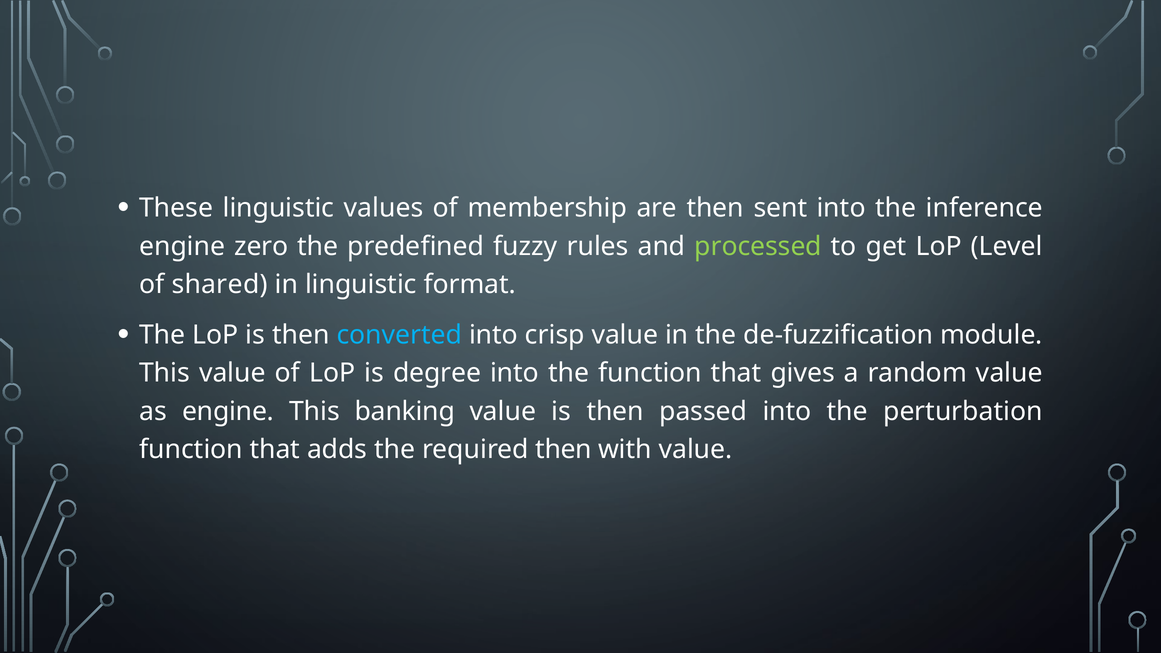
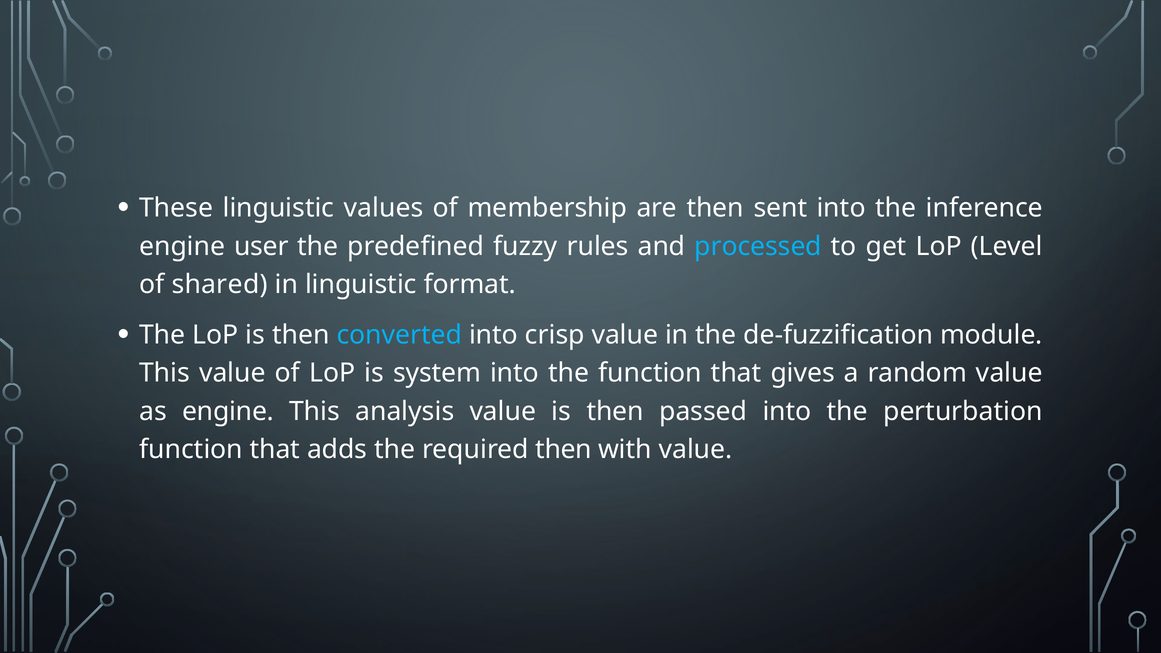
zero: zero -> user (261, 246)
processed colour: light green -> light blue (758, 246)
degree: degree -> system (437, 373)
banking: banking -> analysis (405, 411)
